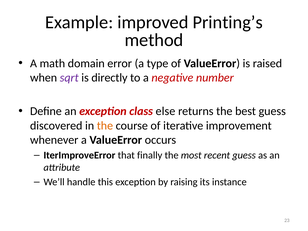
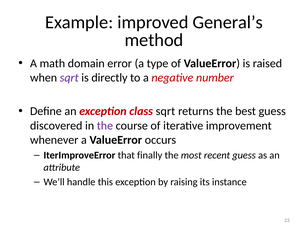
Printing’s: Printing’s -> General’s (228, 22)
class else: else -> sqrt (165, 111)
the colour: orange -> purple (105, 126)
